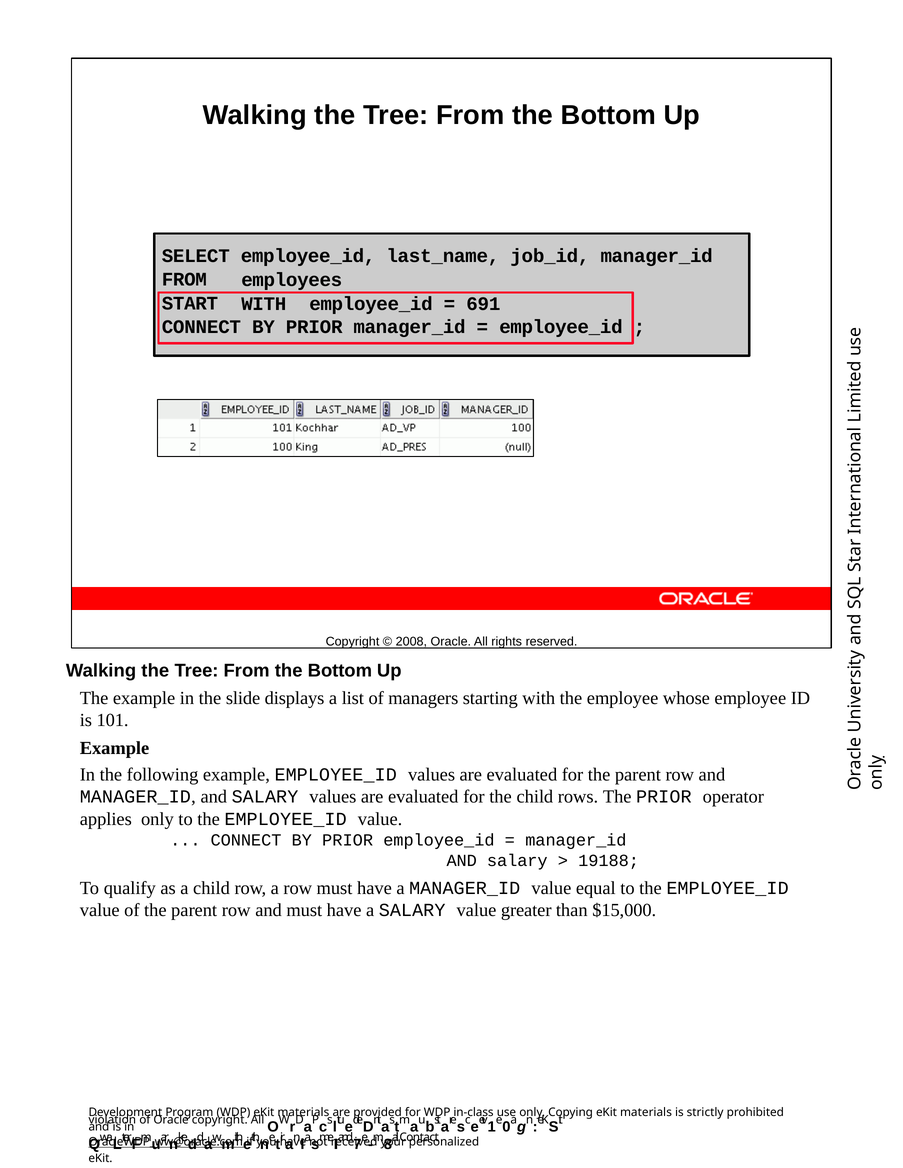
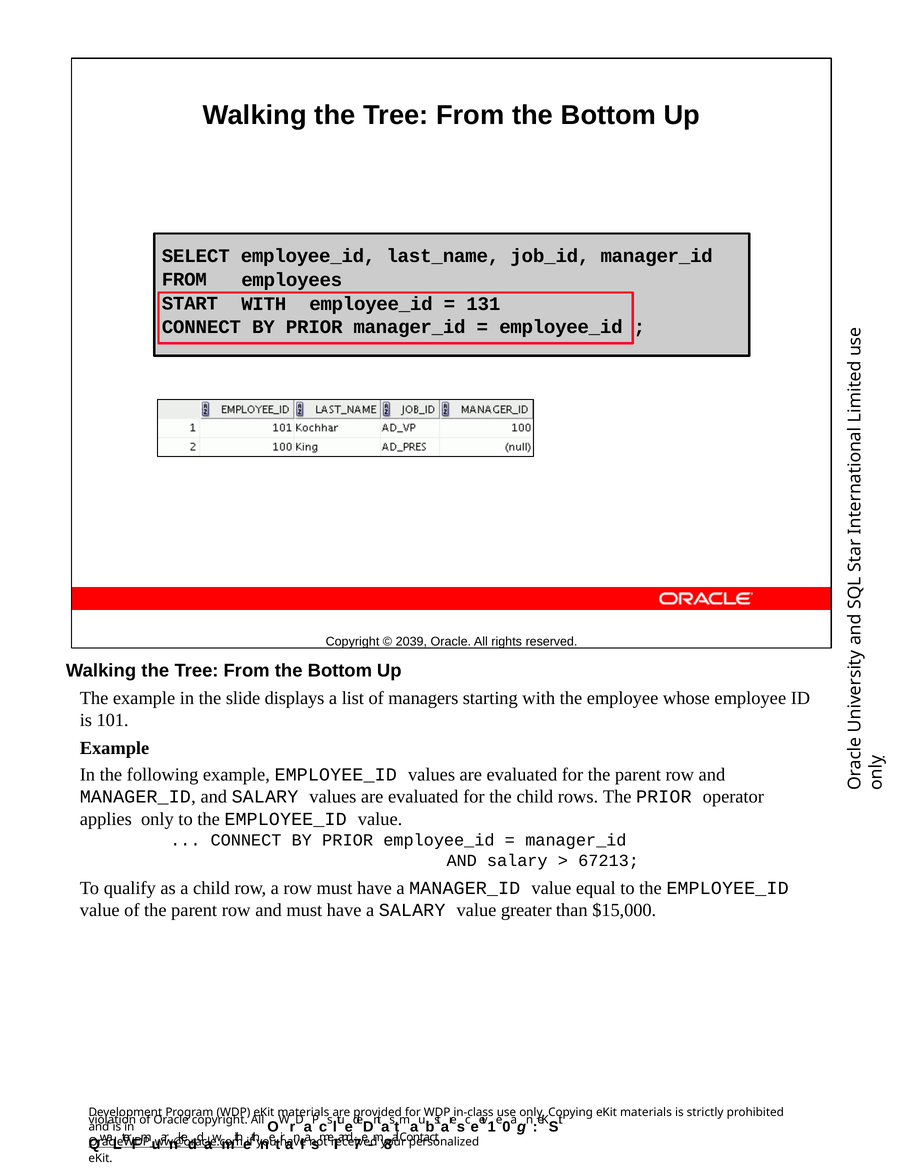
691: 691 -> 131 (483, 304)
2008: 2008 -> 2039 (411, 642)
19188: 19188 -> 67213 (609, 861)
